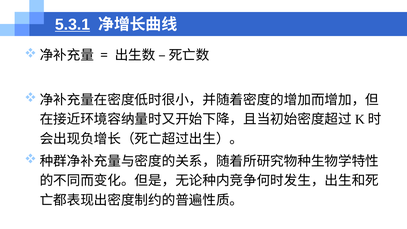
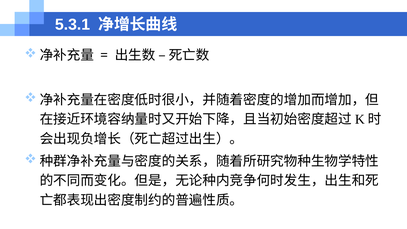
5.3.1 underline: present -> none (73, 24)
